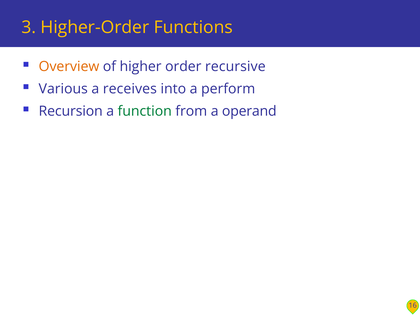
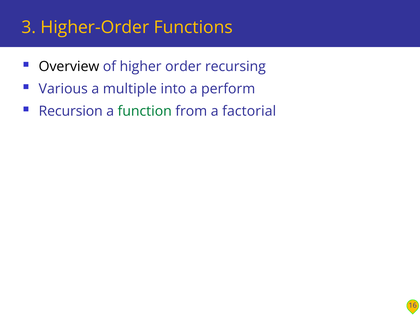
Overview colour: orange -> black (69, 66)
recursive: recursive -> recursing (235, 66)
receives: receives -> multiple (130, 89)
operand: operand -> factorial (249, 111)
